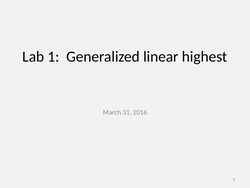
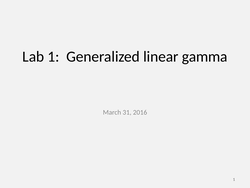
highest: highest -> gamma (205, 57)
